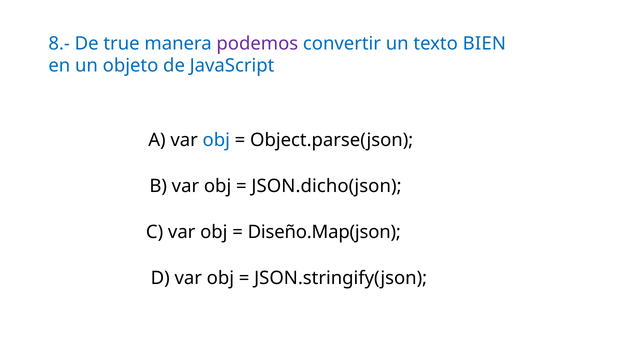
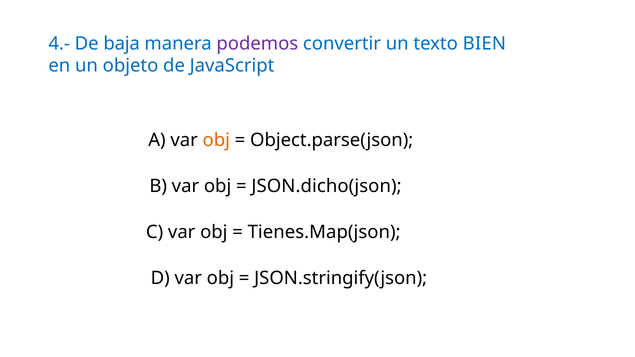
8.-: 8.- -> 4.- (59, 44)
true: true -> baja (122, 44)
obj colour: blue -> orange (216, 140)
Diseño.Map(json: Diseño.Map(json -> Tienes.Map(json (324, 232)
